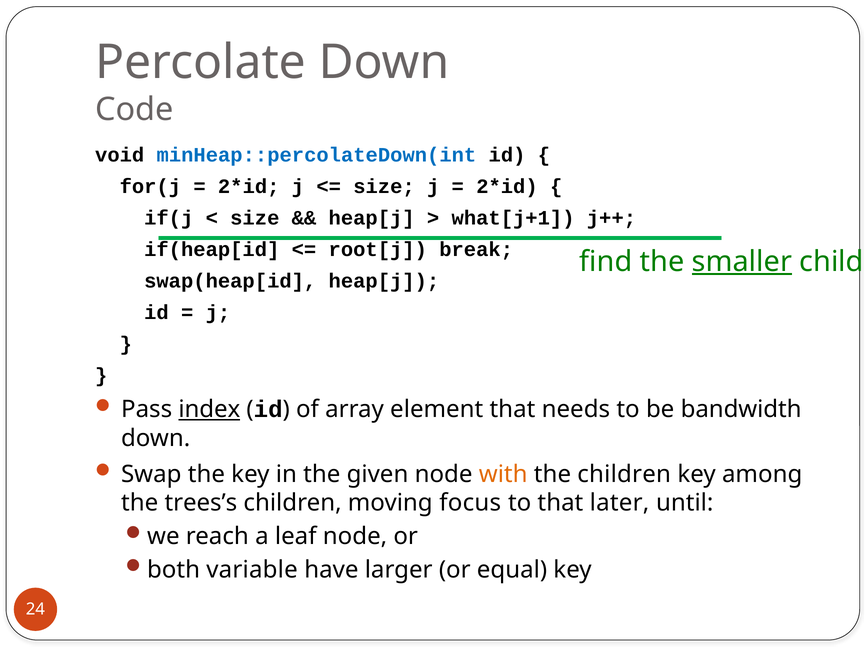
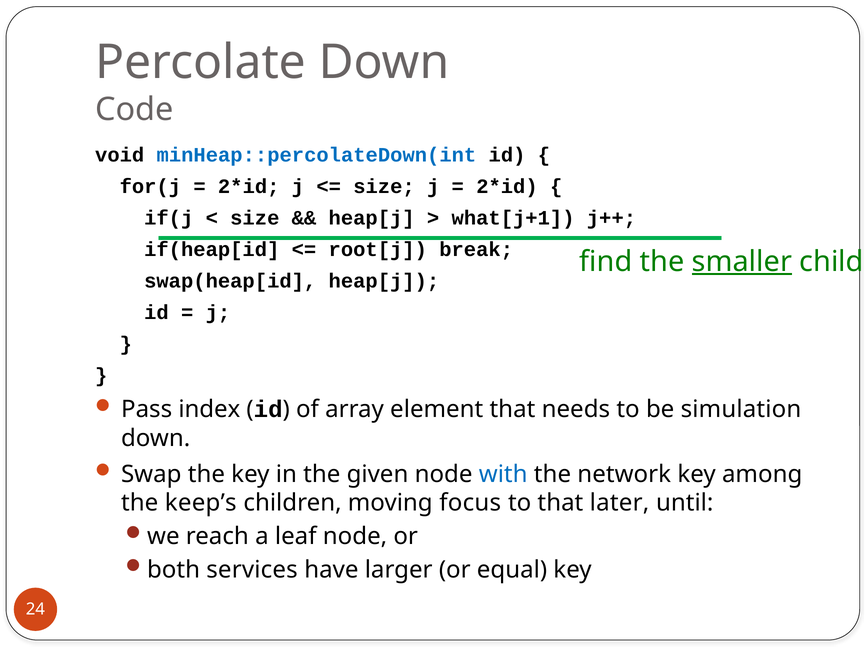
index underline: present -> none (209, 410)
bandwidth: bandwidth -> simulation (741, 410)
with colour: orange -> blue (503, 475)
the children: children -> network (624, 475)
trees’s: trees’s -> keep’s (201, 503)
variable: variable -> services (252, 570)
